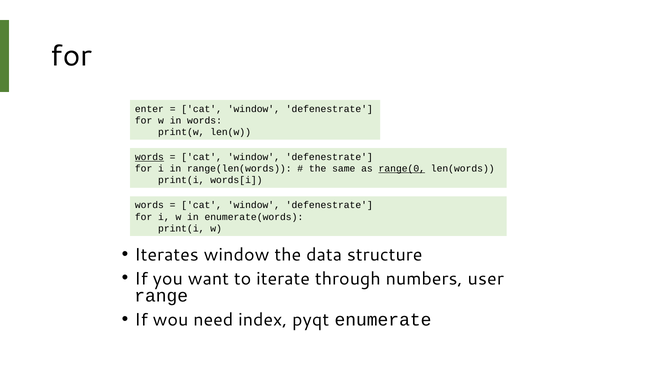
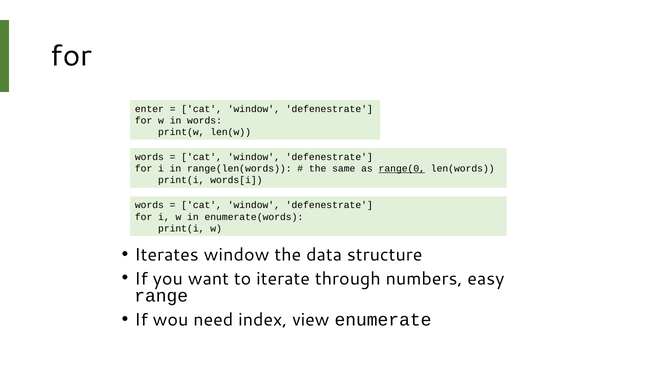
words underline: present -> none (149, 157)
user: user -> easy (486, 278)
pyqt: pyqt -> view (311, 319)
